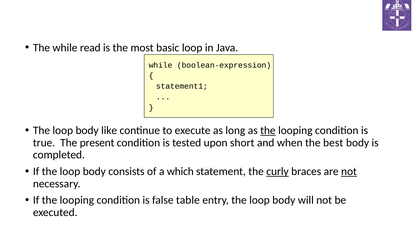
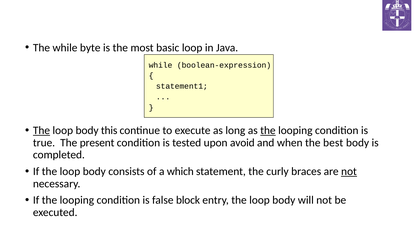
read: read -> byte (90, 48)
The underline: none -> present (41, 131)
like: like -> this (109, 131)
short: short -> avoid (242, 143)
curly underline: present -> none (277, 172)
table: table -> block (188, 200)
